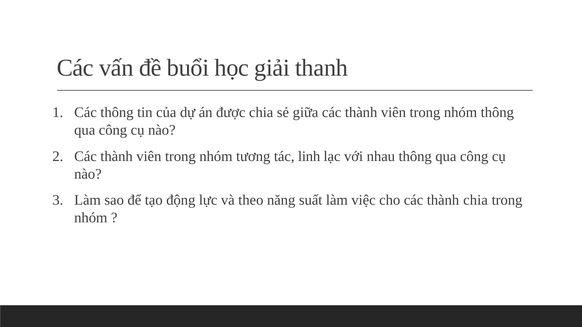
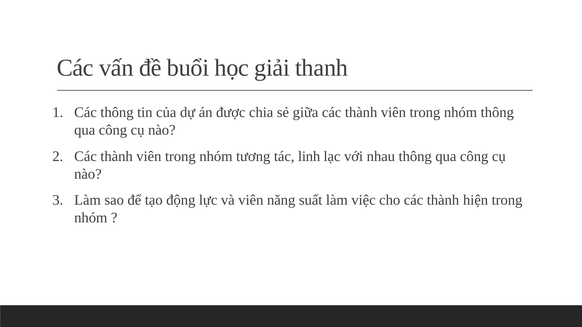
và theo: theo -> viên (251, 200)
thành chia: chia -> hiện (476, 200)
